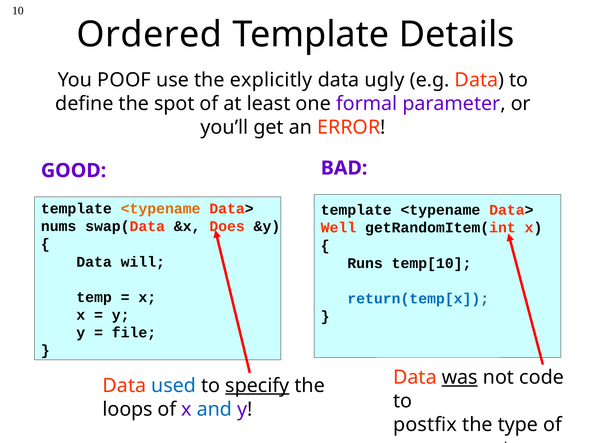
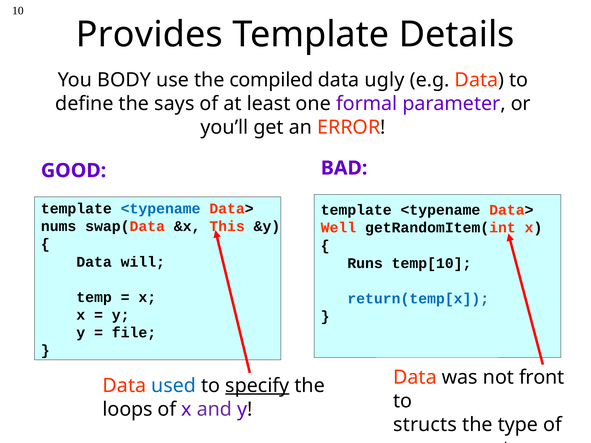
Ordered: Ordered -> Provides (149, 35)
POOF: POOF -> BODY (124, 80)
explicitly: explicitly -> compiled (271, 80)
spot: spot -> says (174, 104)
<typename colour: orange -> blue (161, 209)
Does: Does -> This (227, 226)
was underline: present -> none (460, 378)
code: code -> front (542, 378)
and colour: blue -> purple (214, 409)
postfix: postfix -> structs (425, 425)
